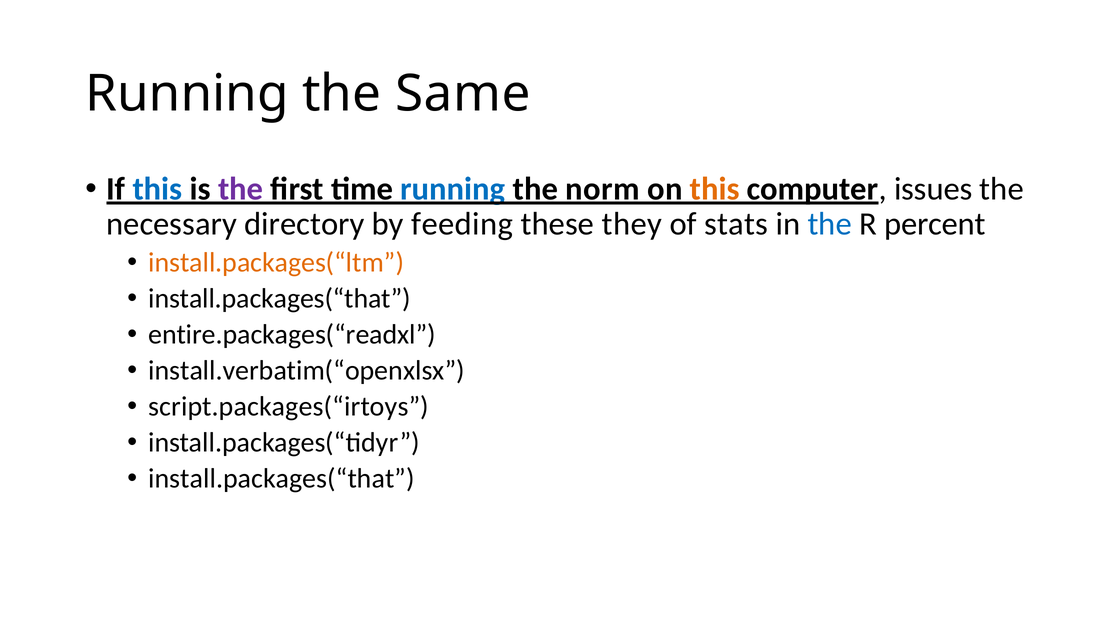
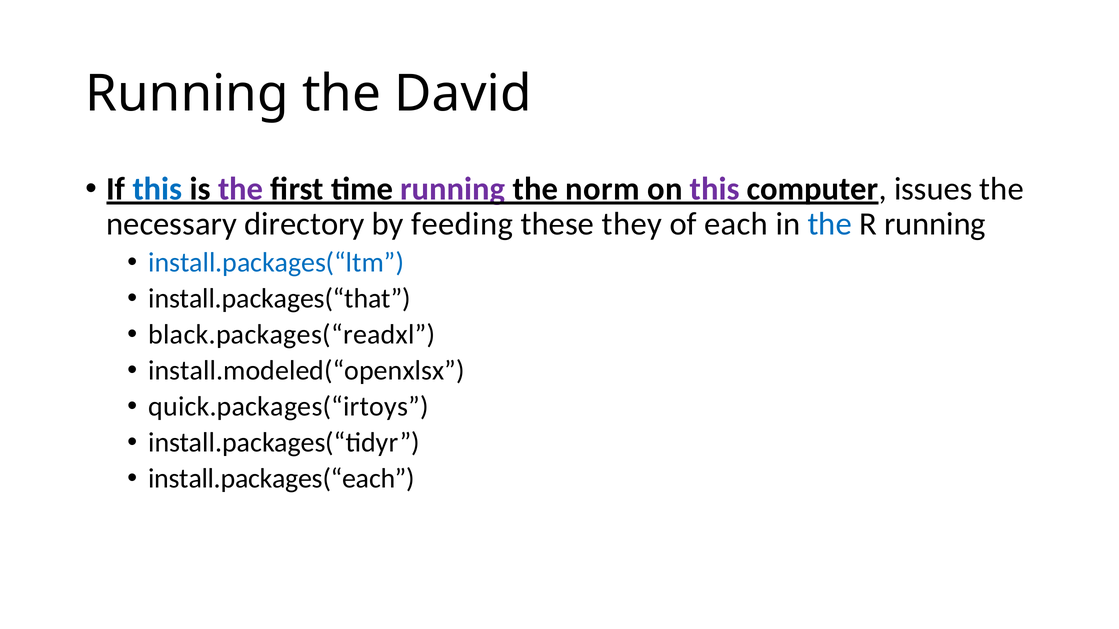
Same: Same -> David (463, 94)
running colour: blue -> purple (453, 189)
this colour: orange -> purple (715, 189)
stats: stats -> each (736, 224)
R percent: percent -> running (935, 224)
install.packages(“ltm colour: orange -> blue (276, 263)
entire.packages(“readxl: entire.packages(“readxl -> black.packages(“readxl (292, 335)
install.verbatim(“openxlsx: install.verbatim(“openxlsx -> install.modeled(“openxlsx (306, 371)
script.packages(“irtoys: script.packages(“irtoys -> quick.packages(“irtoys (289, 407)
install.packages(“that: install.packages(“that -> install.packages(“each (282, 479)
